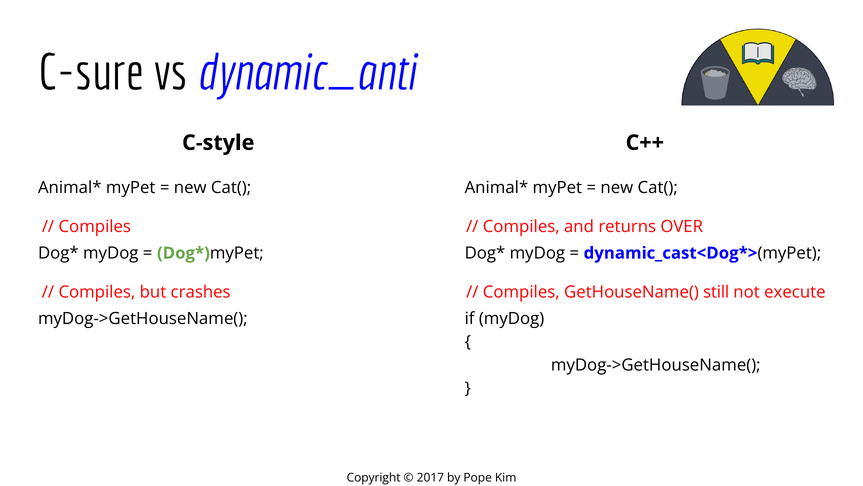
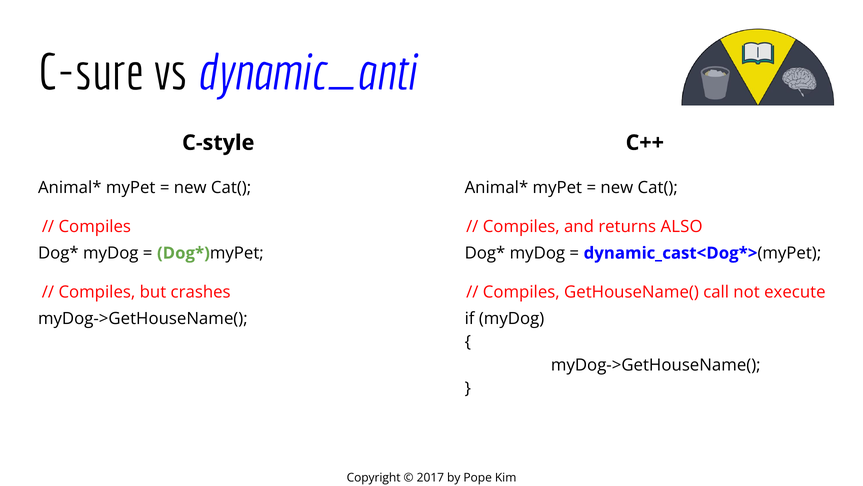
OVER: OVER -> ALSO (682, 226)
still: still -> call (716, 292)
